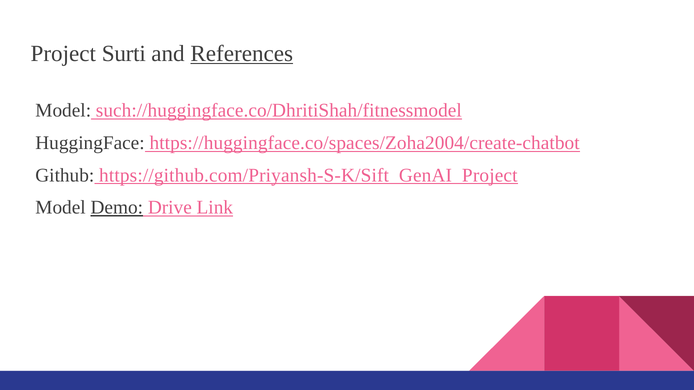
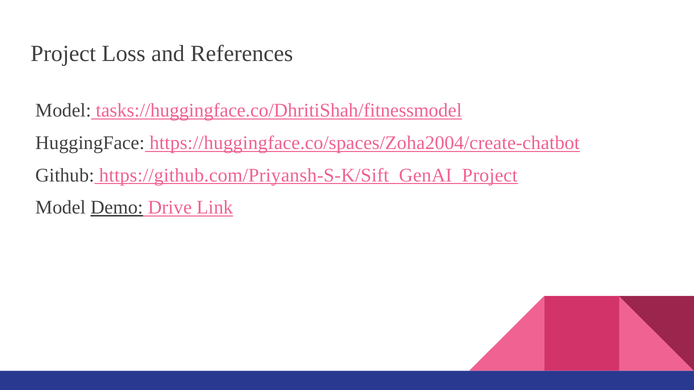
Surti: Surti -> Loss (124, 54)
References underline: present -> none (242, 54)
such://huggingface.co/DhritiShah/fitnessmodel: such://huggingface.co/DhritiShah/fitnessmodel -> tasks://huggingface.co/DhritiShah/fitnessmodel (279, 111)
